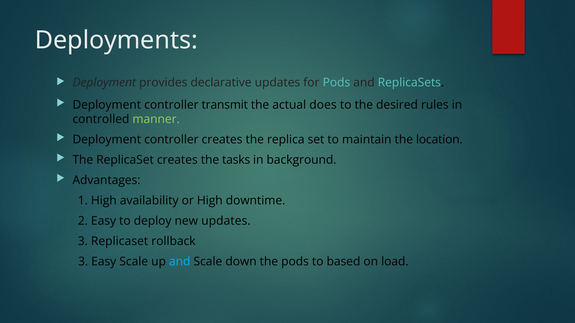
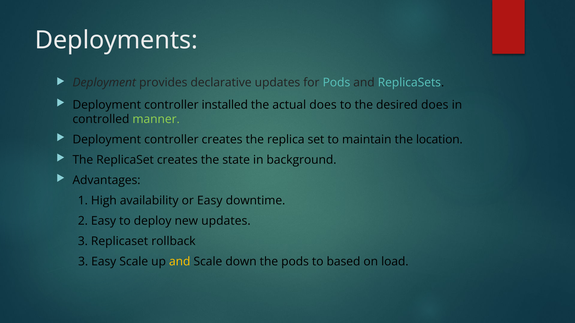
transmit: transmit -> installed (225, 105)
desired rules: rules -> does (435, 105)
tasks: tasks -> state (236, 160)
or High: High -> Easy (210, 201)
and colour: light blue -> yellow (180, 262)
